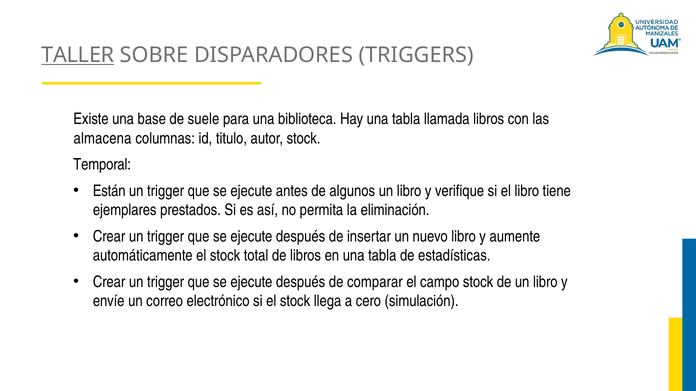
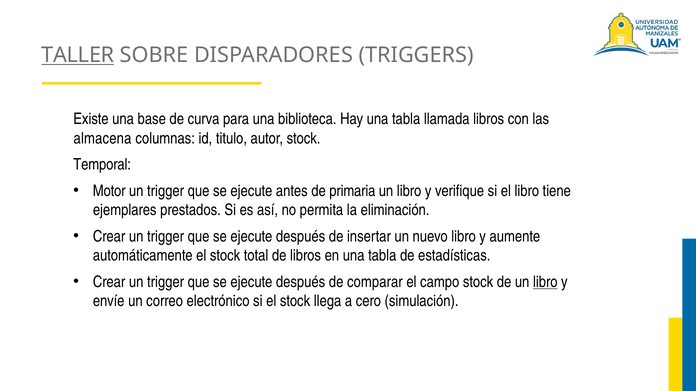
suele: suele -> curva (204, 119)
Están: Están -> Motor (109, 191)
algunos: algunos -> primaria (352, 191)
libro underline: none -> present (545, 282)
